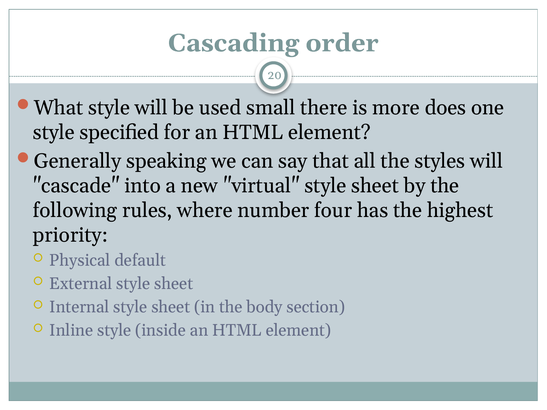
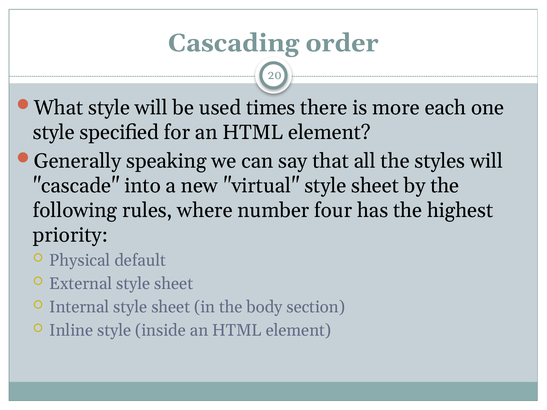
small: small -> times (271, 108)
does: does -> each (445, 108)
